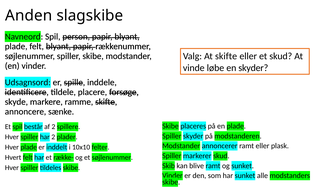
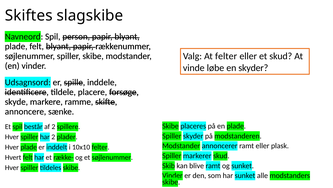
Anden: Anden -> Skiftes (29, 16)
At skifte: skifte -> felter (226, 56)
